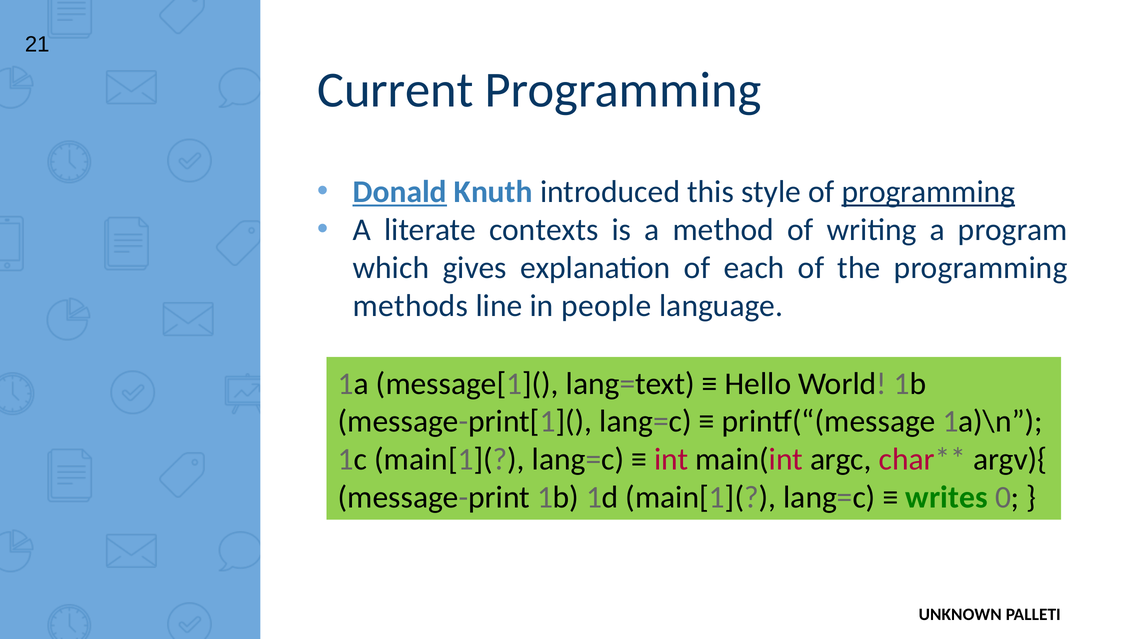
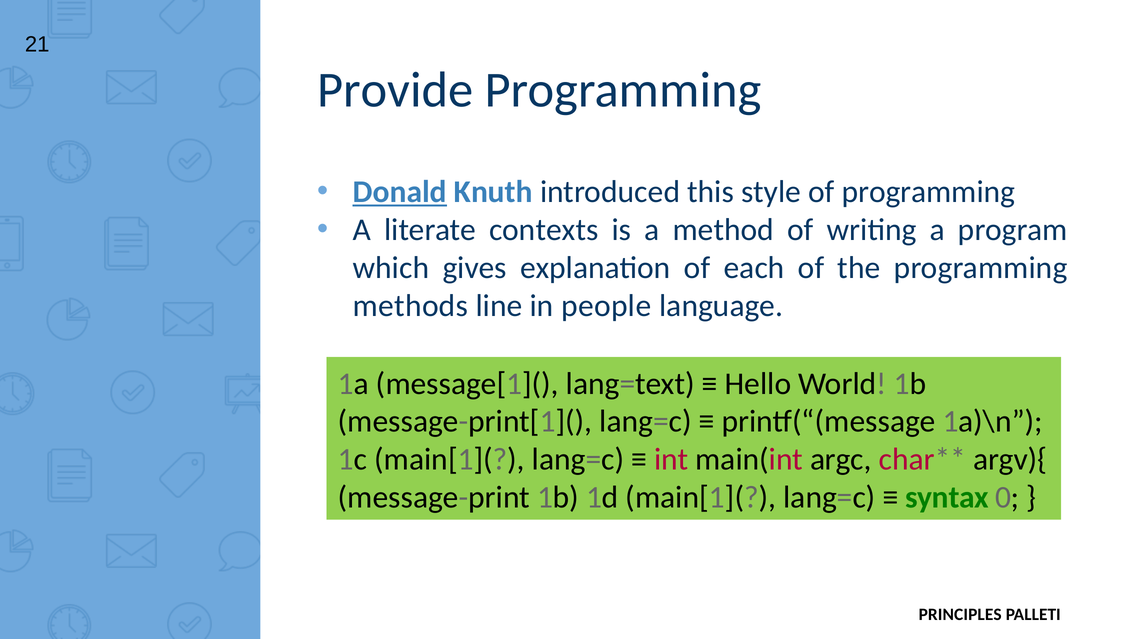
Current: Current -> Provide (395, 90)
programming underline: present -> none (928, 192)
writes: writes -> syntax (947, 497)
UNKNOWN: UNKNOWN -> PRINCIPLES (960, 615)
